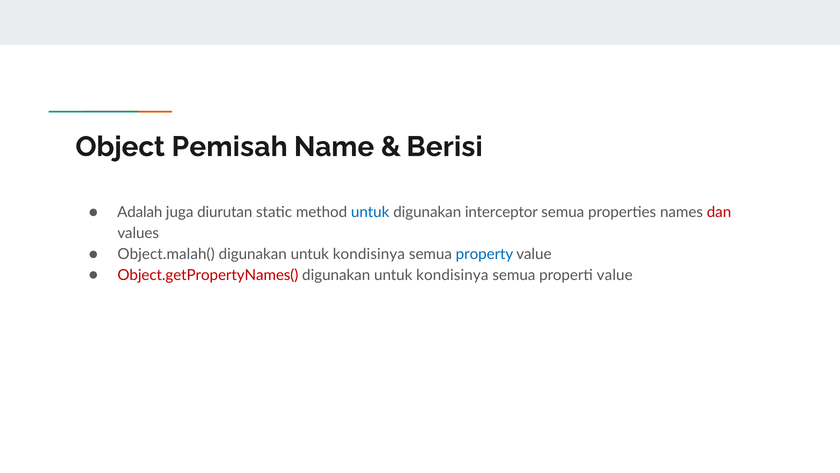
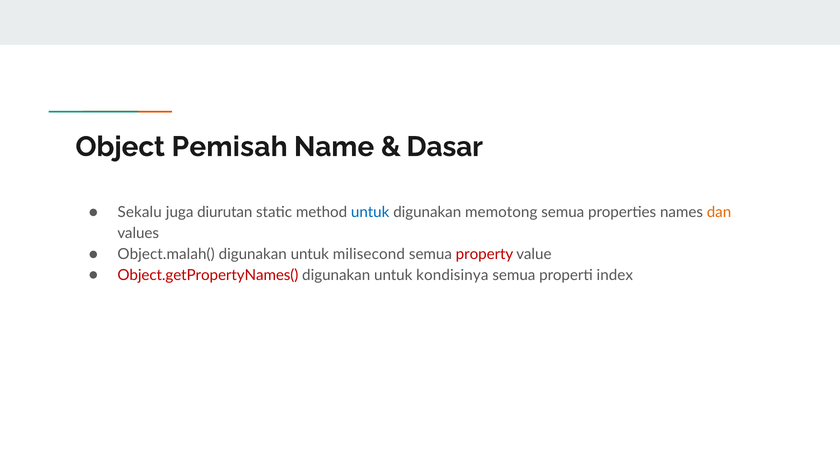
Berisi: Berisi -> Dasar (445, 147)
Adalah: Adalah -> Sekalu (140, 212)
interceptor: interceptor -> memotong (501, 212)
dan colour: red -> orange (719, 212)
kondisinya: kondisinya -> milisecond (369, 254)
property colour: blue -> red (485, 254)
properti value: value -> index (615, 275)
